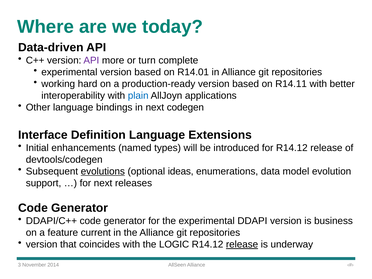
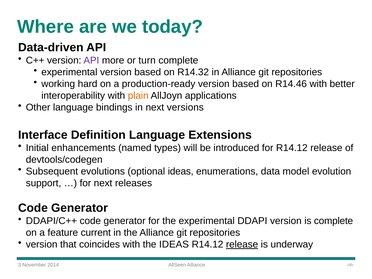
R14.01: R14.01 -> R14.32 (193, 72)
R14.11: R14.11 -> R14.46 (291, 84)
plain colour: blue -> orange (138, 96)
codegen: codegen -> versions (185, 107)
evolutions underline: present -> none (103, 171)
is business: business -> complete (334, 221)
the LOGIC: LOGIC -> IDEAS (174, 244)
